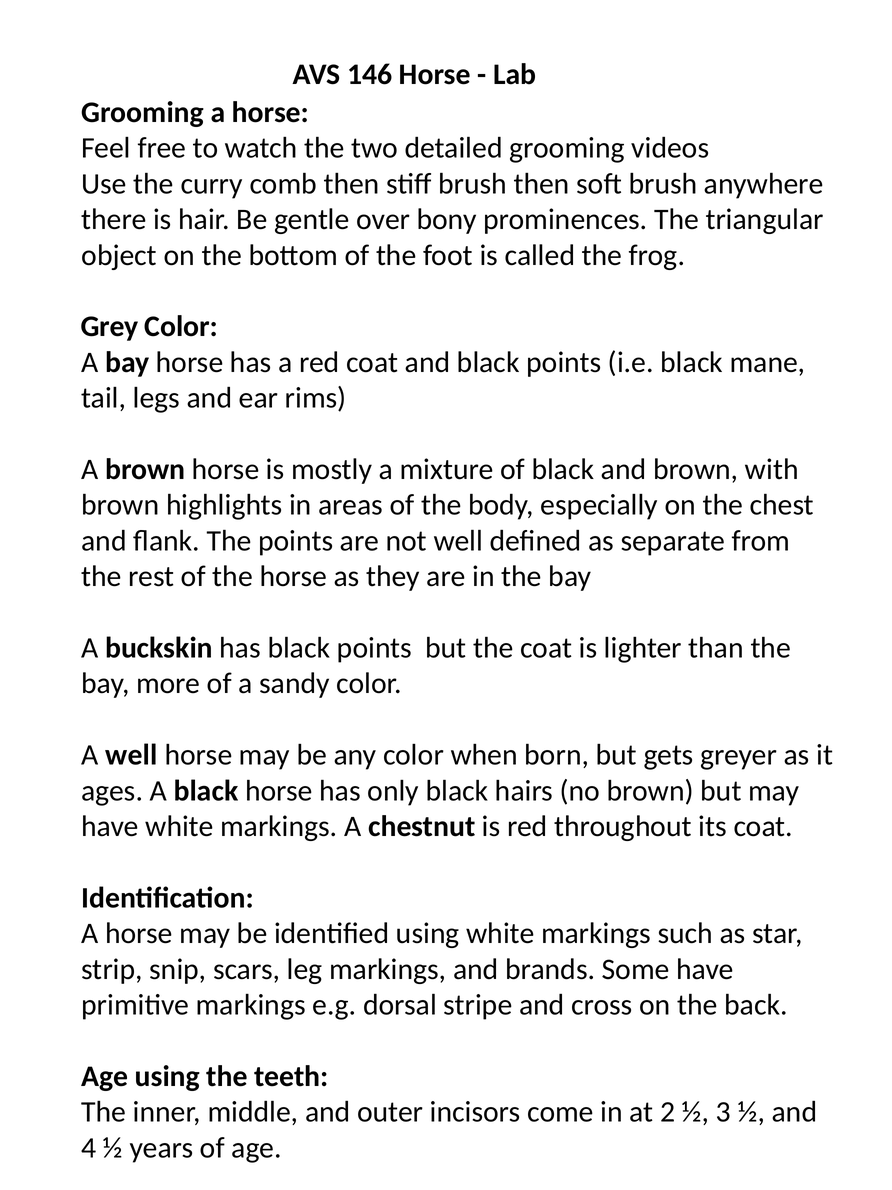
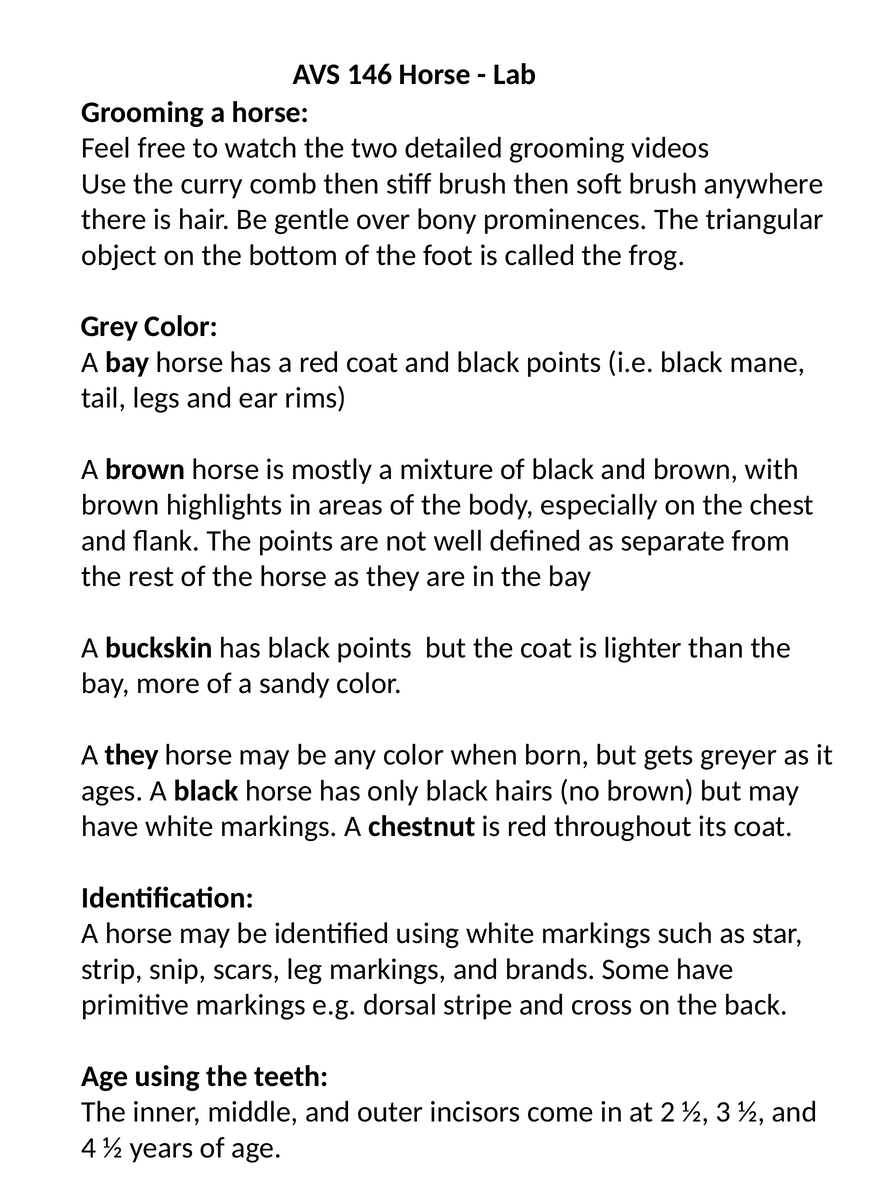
A well: well -> they (132, 755)
